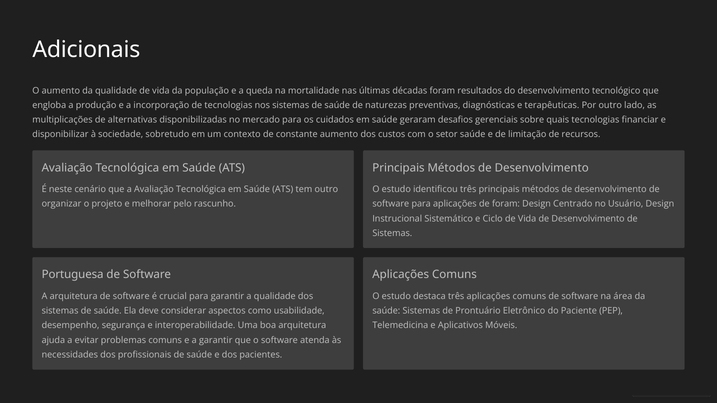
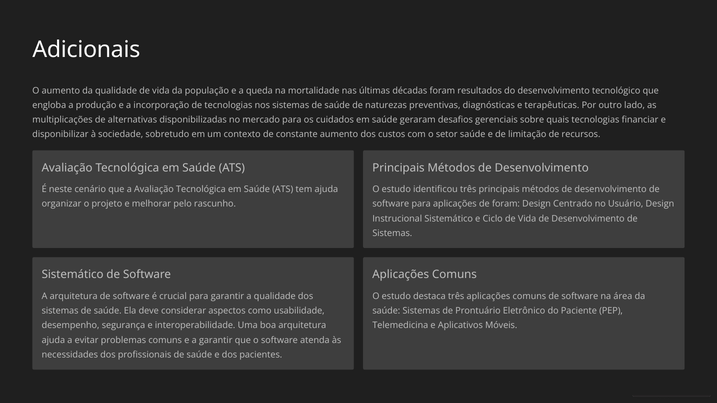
tem outro: outro -> ajuda (326, 190)
Portuguesa: Portuguesa -> Sistemático (73, 275)
